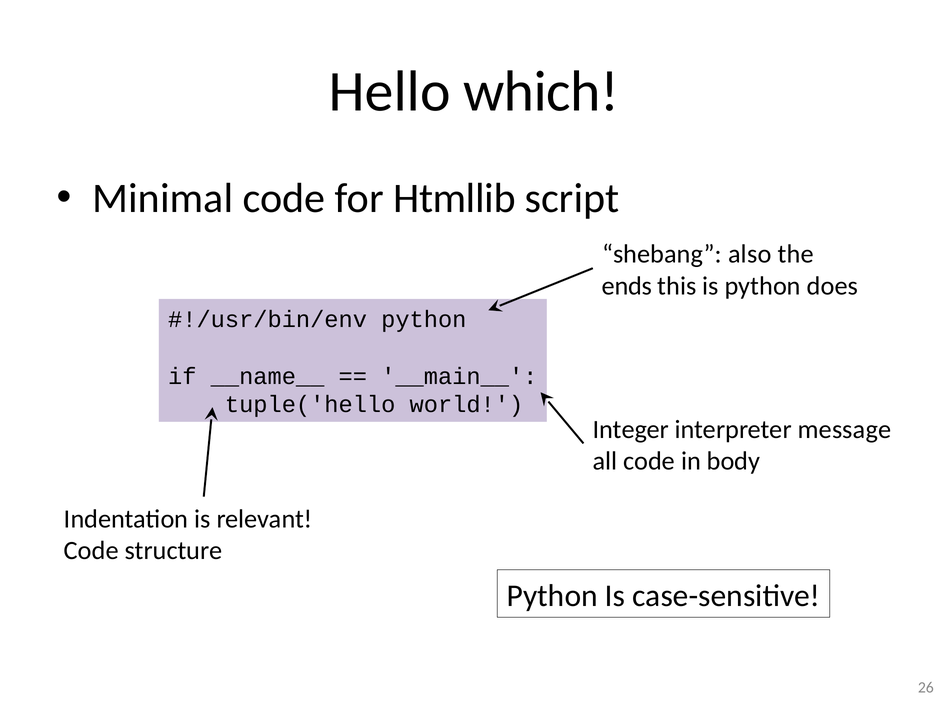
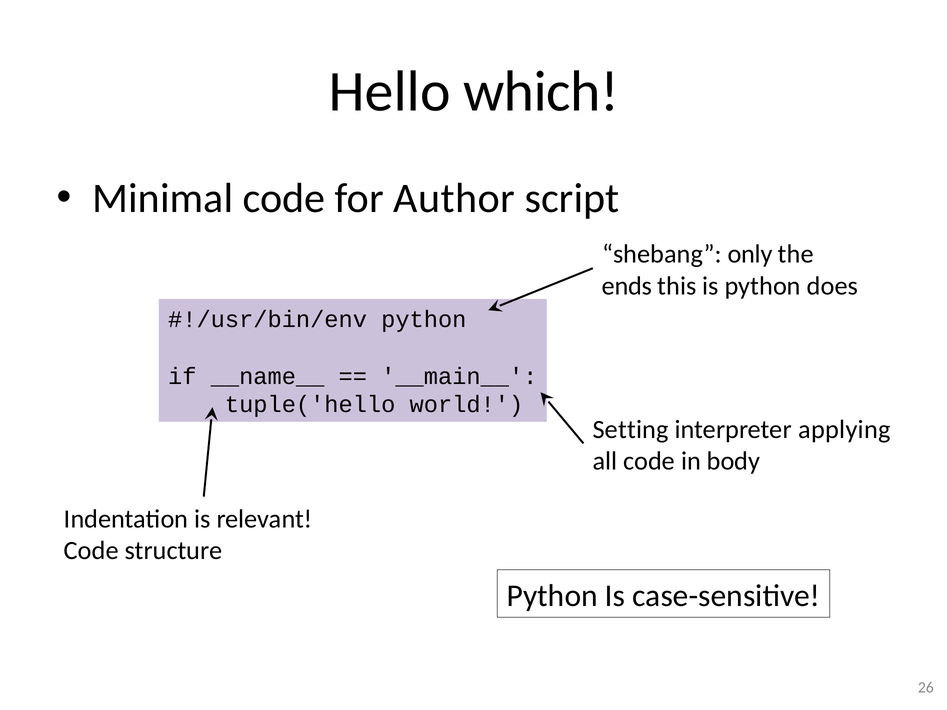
Htmllib: Htmllib -> Author (454, 199)
also: also -> only (750, 254)
Integer: Integer -> Setting (631, 430)
message: message -> applying (844, 430)
